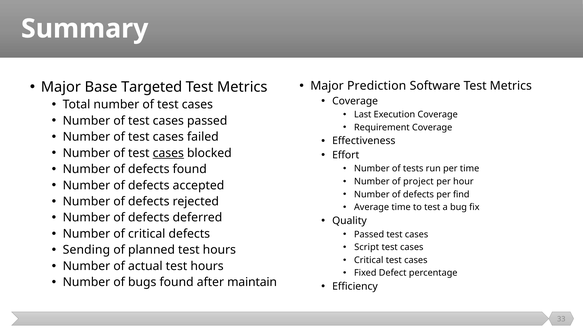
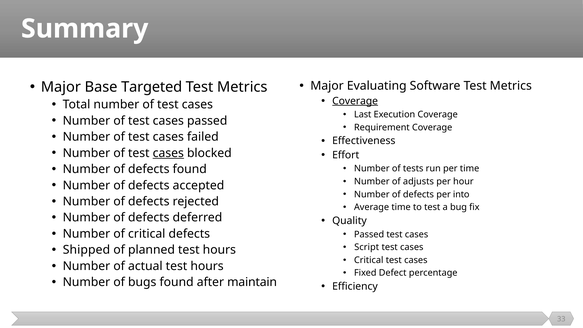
Prediction: Prediction -> Evaluating (377, 86)
Coverage underline: none -> present (355, 101)
project: project -> adjusts (418, 181)
find: find -> into (461, 194)
Sending: Sending -> Shipped (86, 250)
